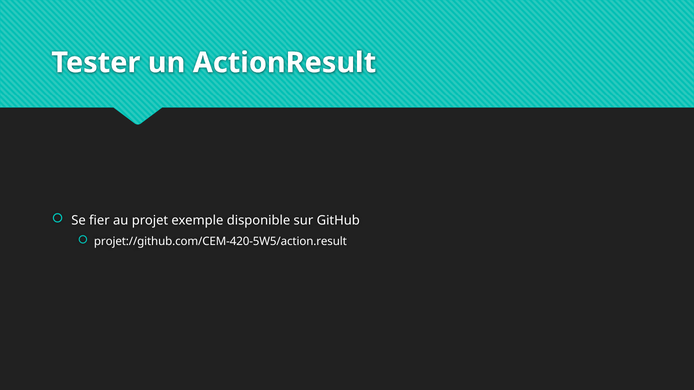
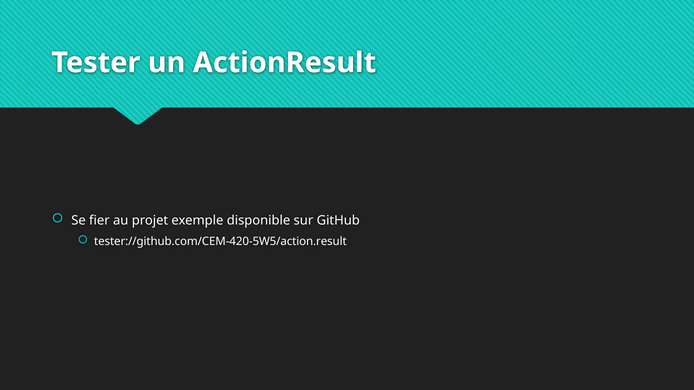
projet://github.com/CEM-420-5W5/action.result: projet://github.com/CEM-420-5W5/action.result -> tester://github.com/CEM-420-5W5/action.result (220, 242)
